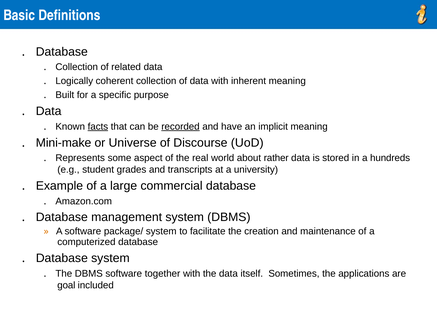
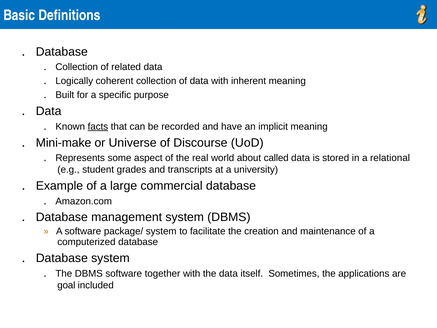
recorded underline: present -> none (180, 126)
rather: rather -> called (276, 158)
hundreds: hundreds -> relational (390, 158)
